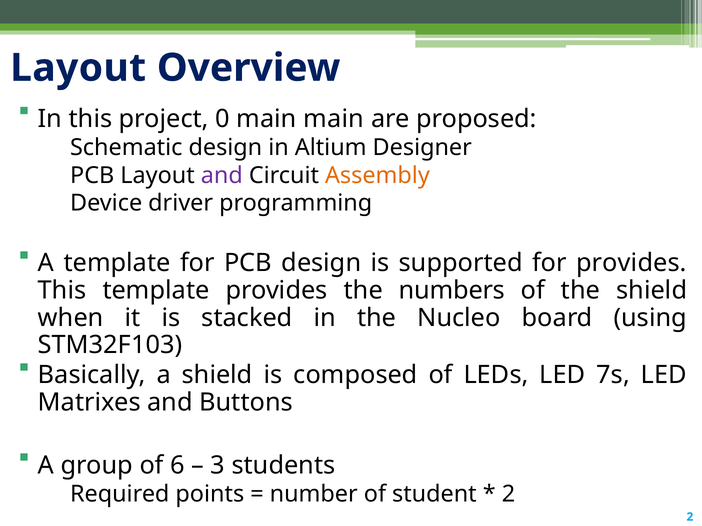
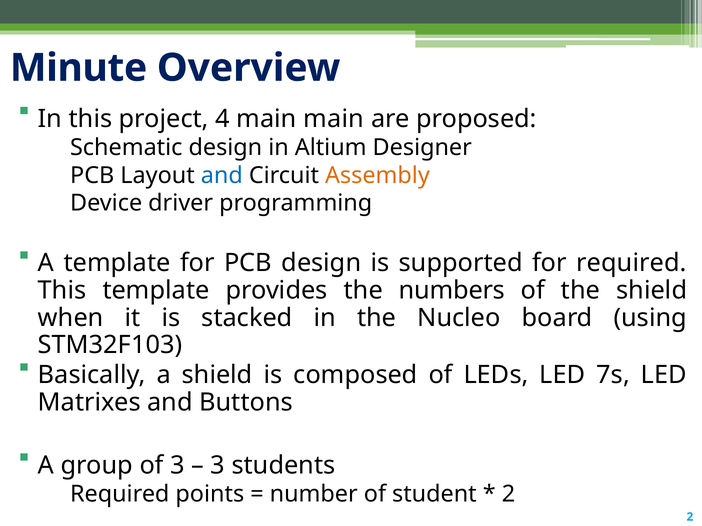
Layout: Layout -> Minute (79, 68)
0: 0 -> 4 (223, 119)
and colour: purple -> blue (222, 176)
for provides: provides -> required (631, 263)
of 6: 6 -> 3 (177, 466)
